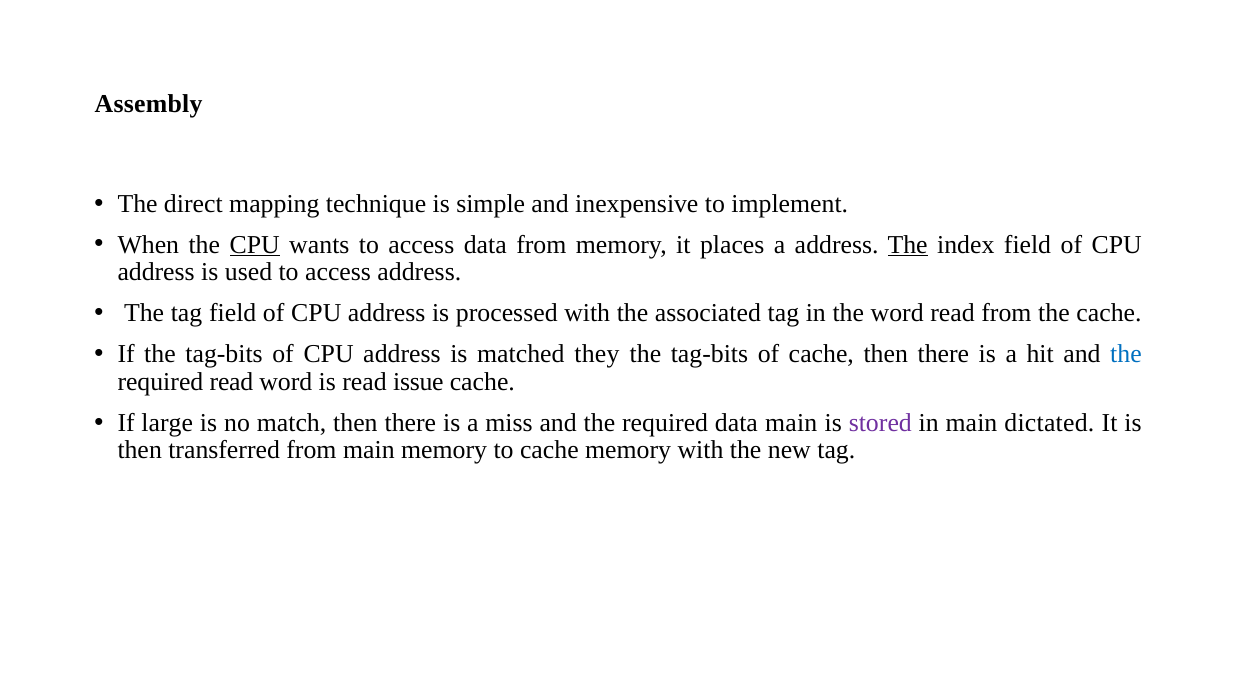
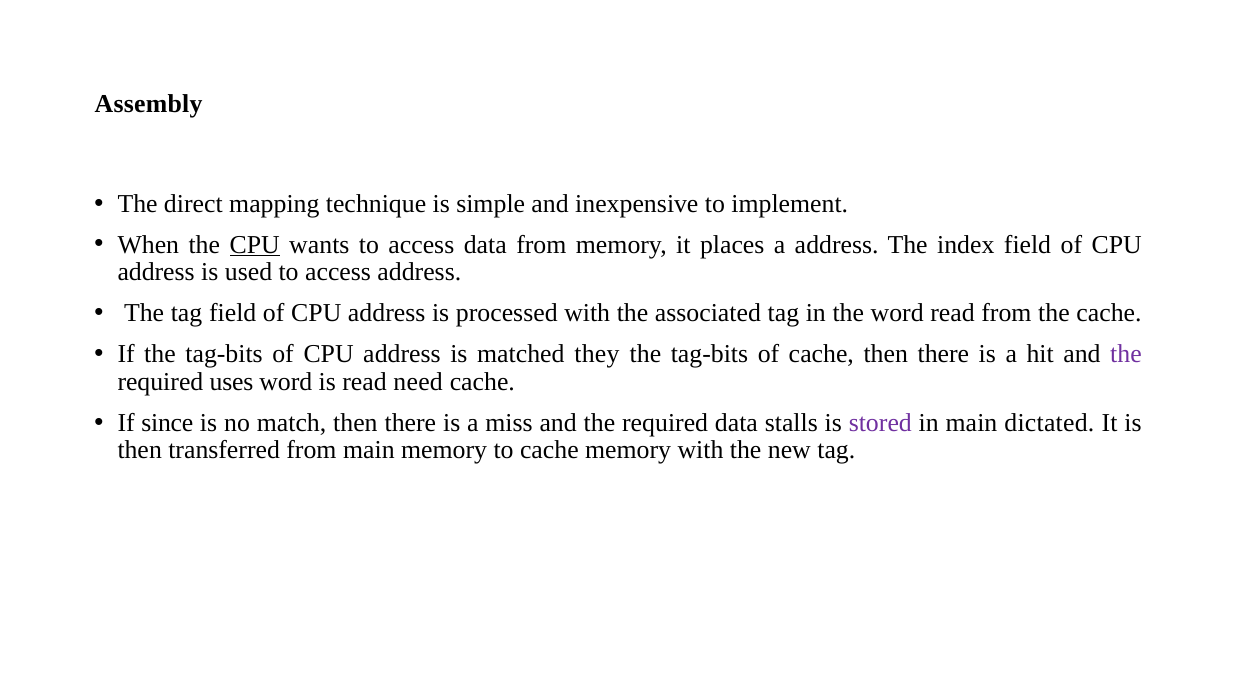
The underline: present -> none (908, 244)
the colour: blue -> purple (1126, 354)
required read: read -> uses (231, 382)
issue: issue -> need (418, 382)
large: large -> since (167, 422)
data main: main -> stalls (791, 422)
